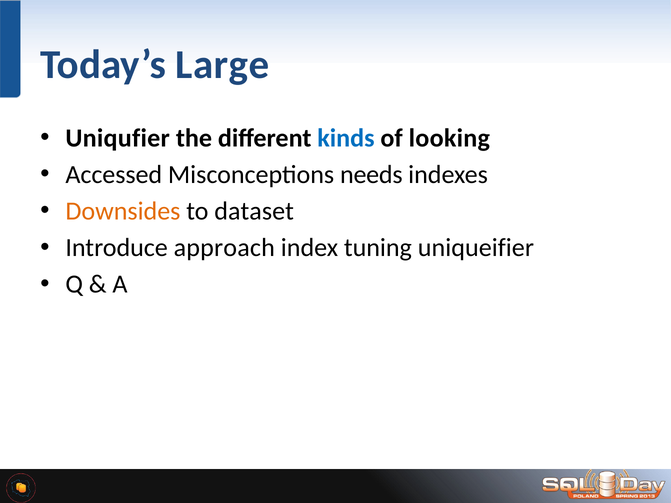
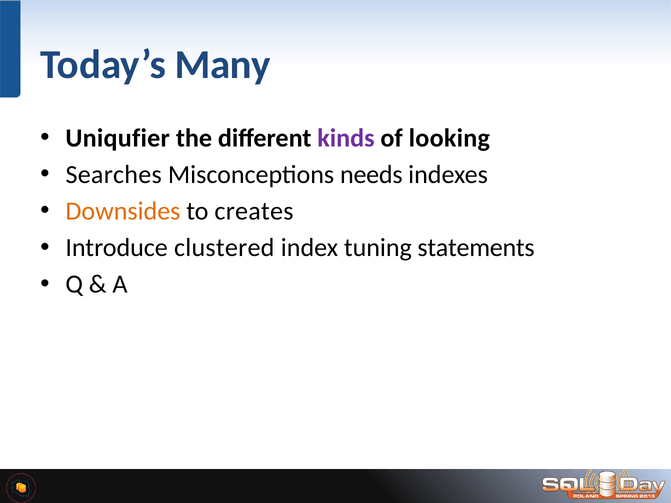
Large: Large -> Many (223, 65)
kinds colour: blue -> purple (346, 138)
Accessed: Accessed -> Searches (114, 175)
dataset: dataset -> creates (254, 211)
approach: approach -> clustered (224, 248)
uniqueifier: uniqueifier -> statements (476, 248)
